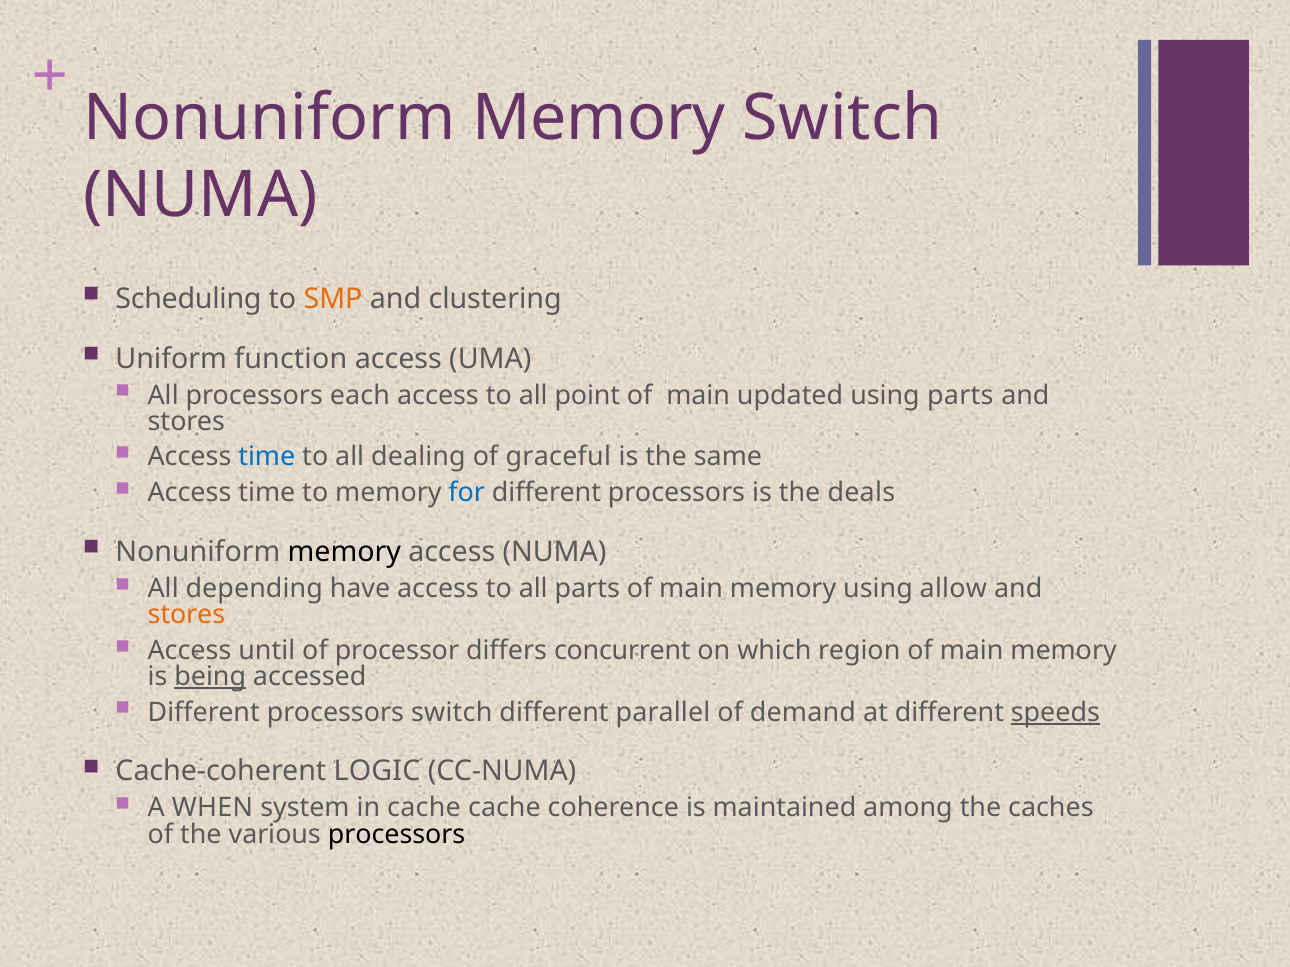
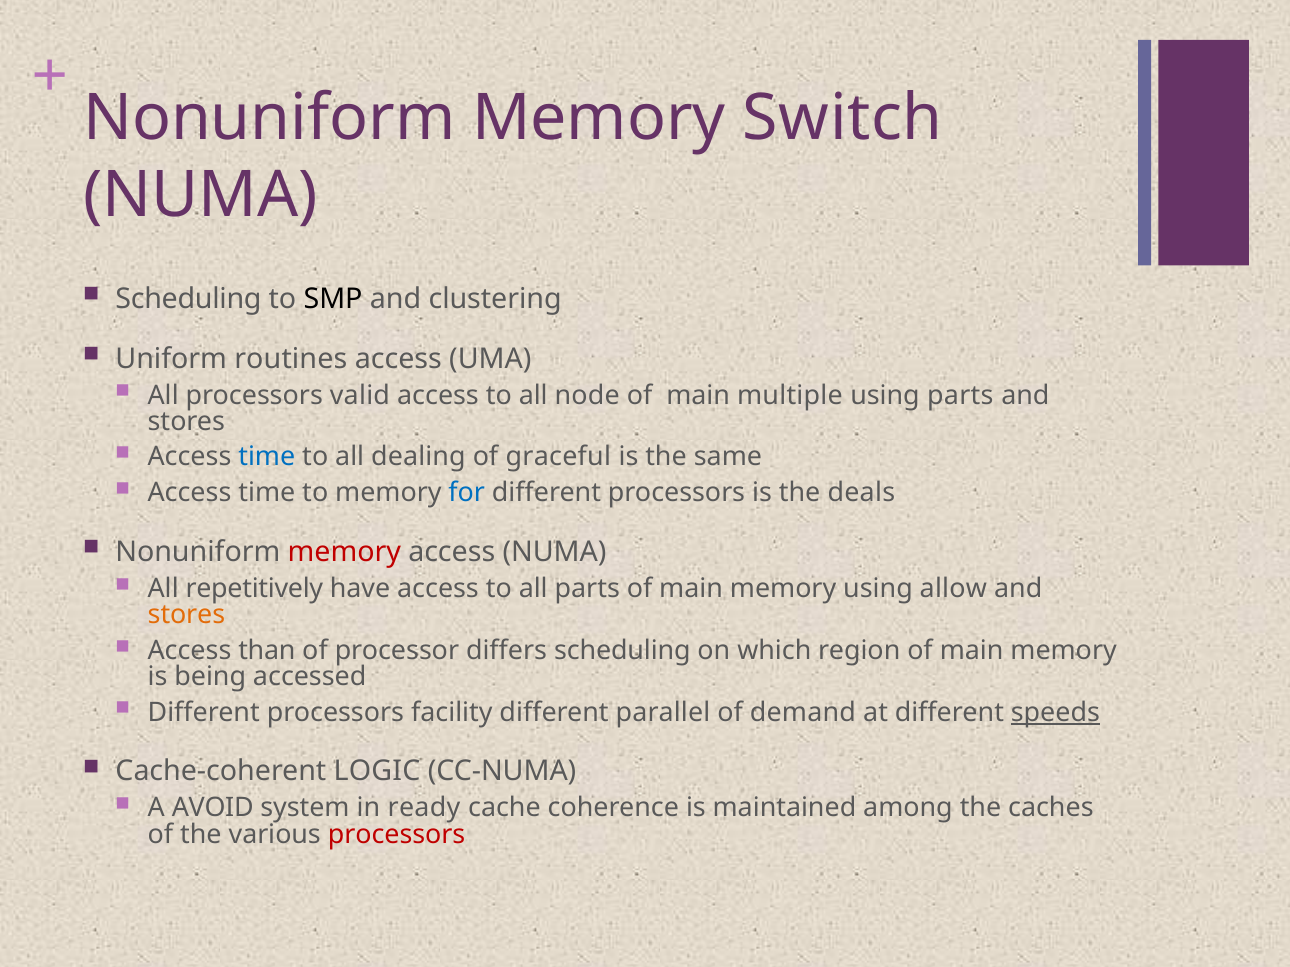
SMP colour: orange -> black (333, 299)
function: function -> routines (291, 359)
each: each -> valid (360, 396)
point: point -> node (587, 396)
updated: updated -> multiple (790, 396)
memory colour: black -> red (344, 552)
depending: depending -> repetitively (254, 589)
until: until -> than (267, 651)
differs concurrent: concurrent -> scheduling (622, 651)
being underline: present -> none (210, 677)
processors switch: switch -> facility (452, 713)
WHEN: WHEN -> AVOID (213, 809)
in cache: cache -> ready (424, 809)
processors colour: black -> red (397, 835)
